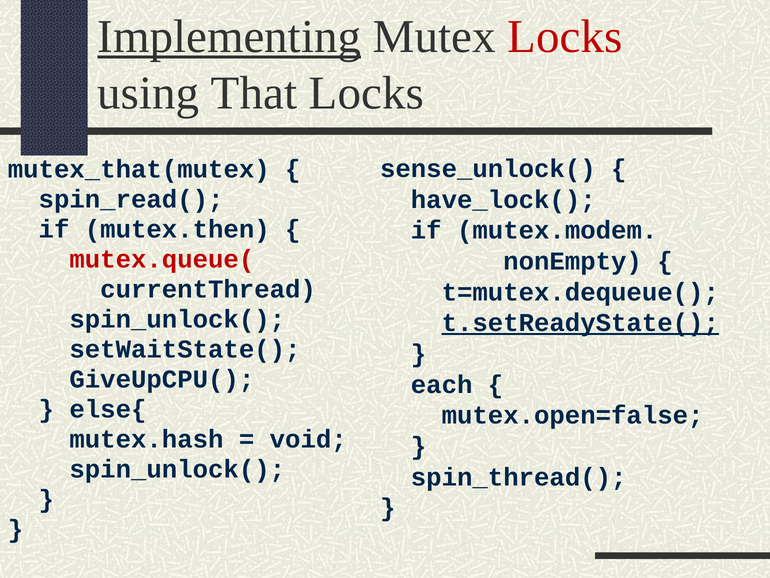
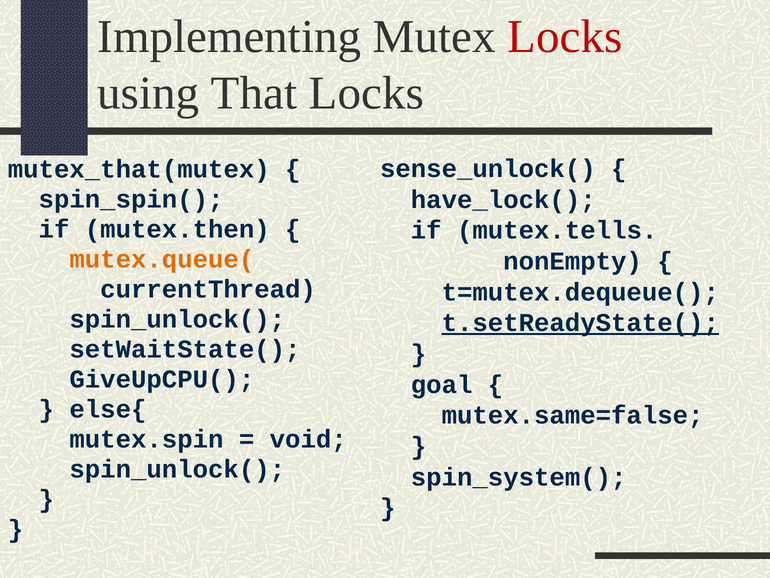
Implementing underline: present -> none (229, 37)
spin_read(: spin_read( -> spin_spin( (131, 199)
mutex.modem: mutex.modem -> mutex.tells (557, 230)
mutex.queue( colour: red -> orange (162, 259)
each: each -> goal (442, 384)
mutex.open=false: mutex.open=false -> mutex.same=false (573, 415)
mutex.hash: mutex.hash -> mutex.spin (146, 439)
spin_thread(: spin_thread( -> spin_system( (519, 477)
